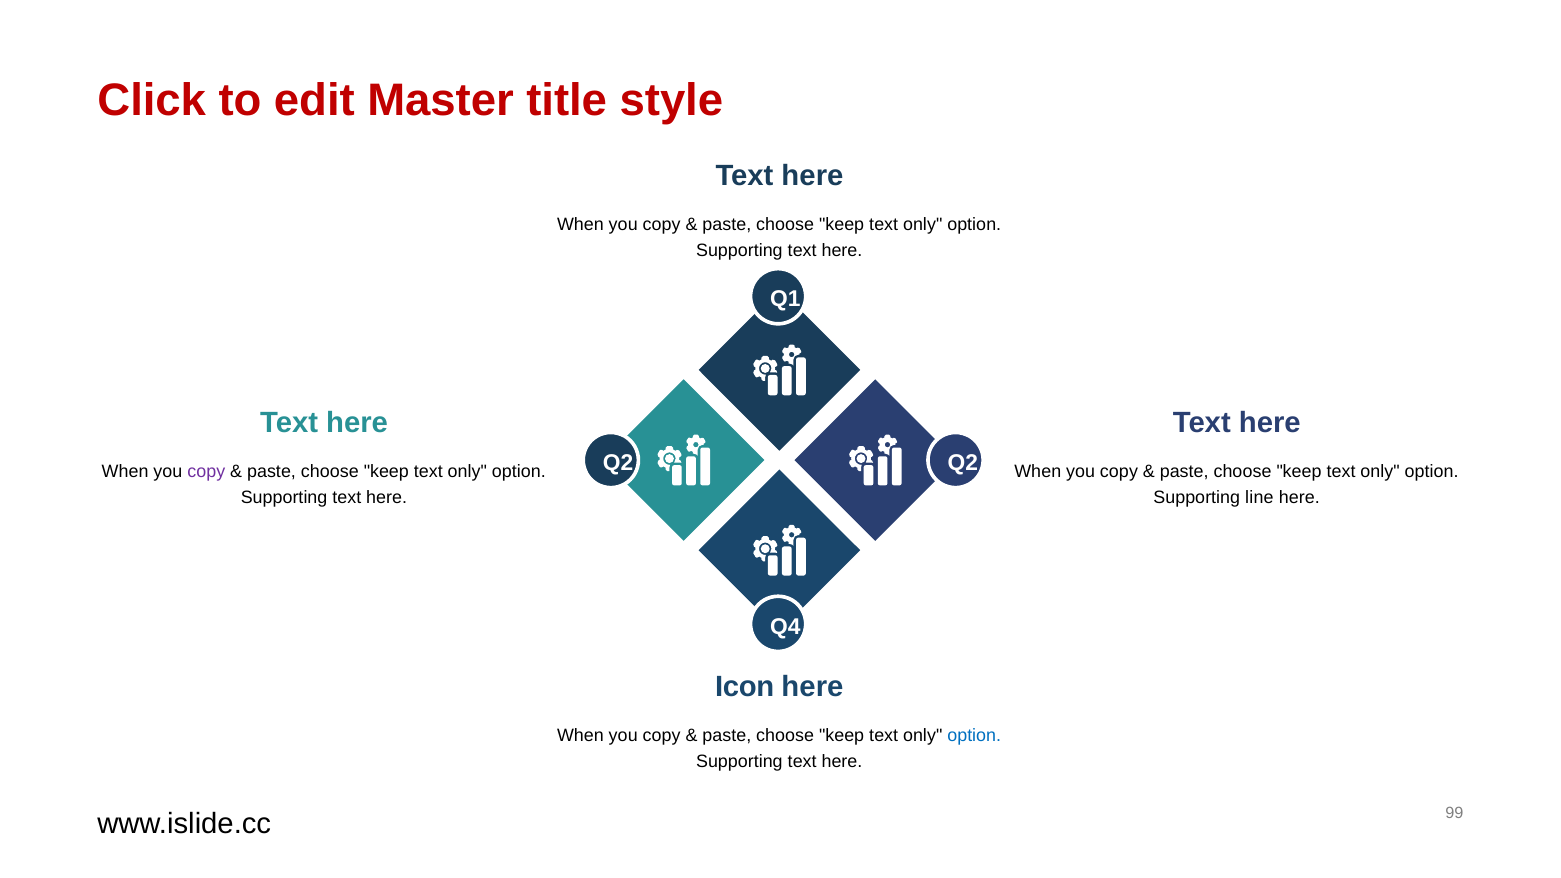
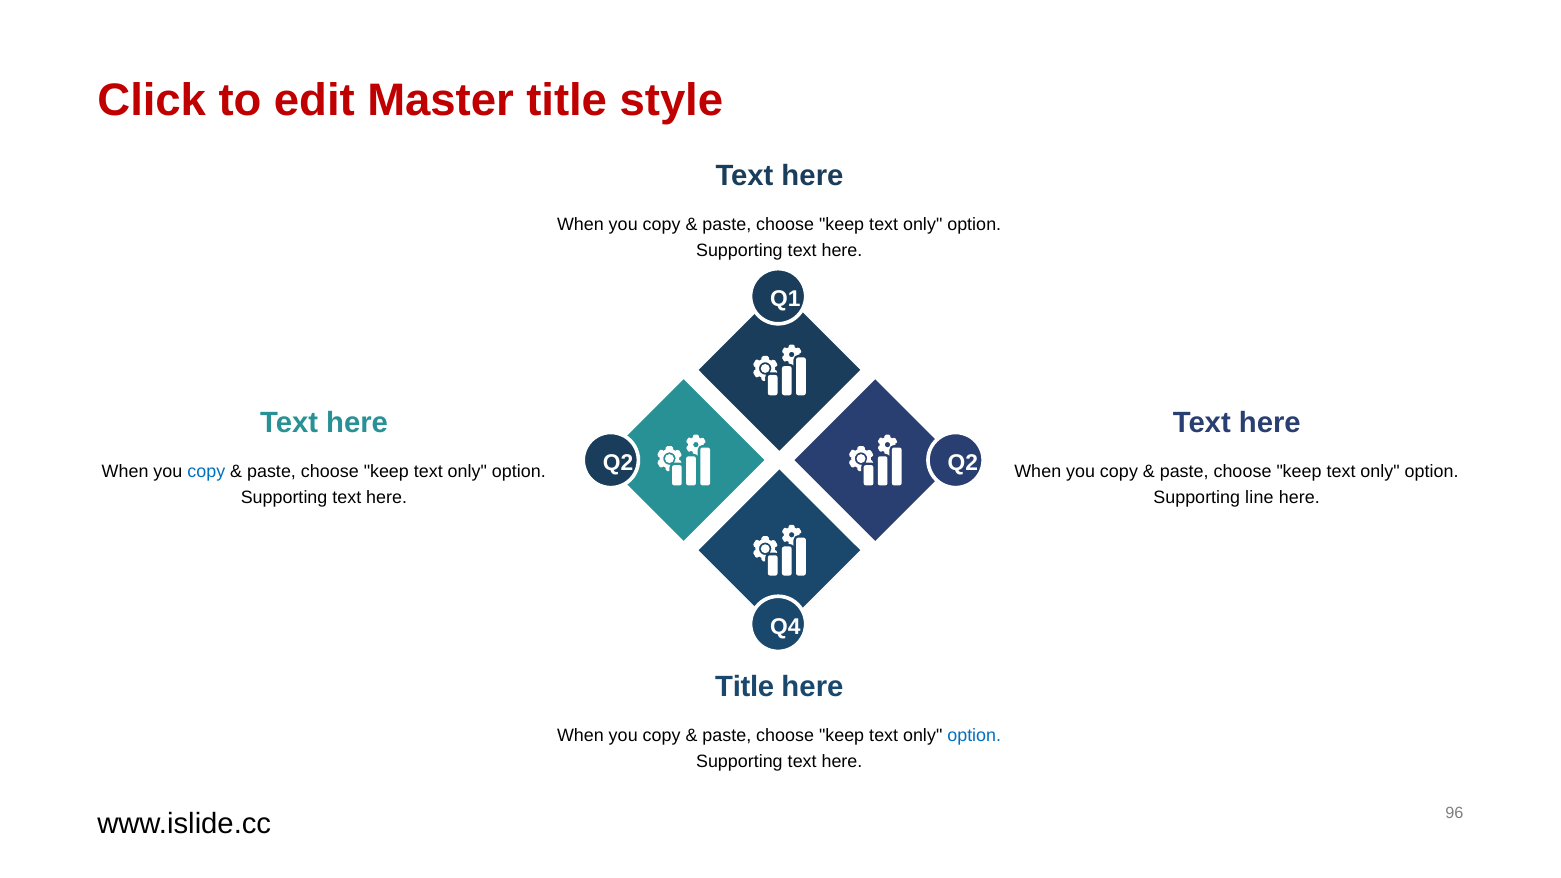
copy colour: purple -> blue (206, 472)
Icon: Icon -> Title (745, 687)
99: 99 -> 96 (1454, 813)
